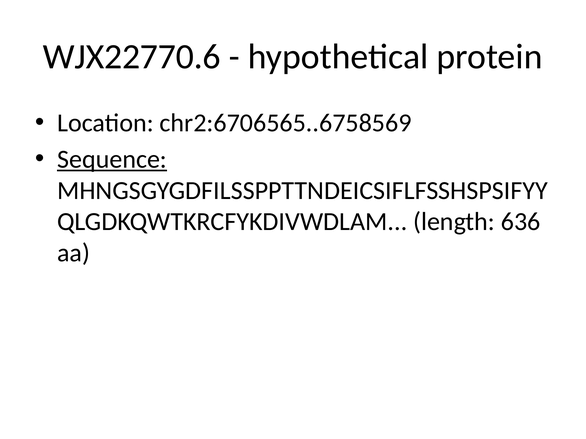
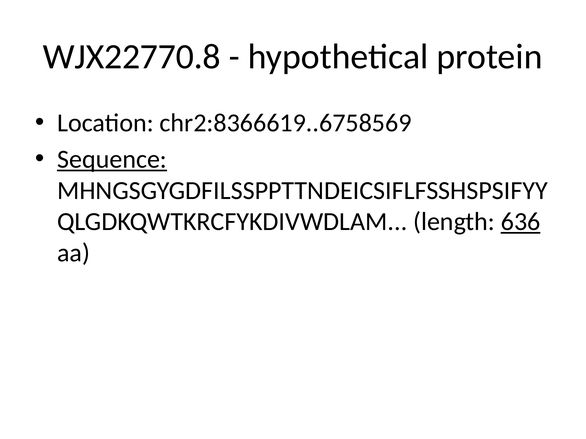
WJX22770.6: WJX22770.6 -> WJX22770.8 (132, 57)
chr2:6706565..6758569: chr2:6706565..6758569 -> chr2:8366619..6758569 (286, 123)
636 underline: none -> present (521, 222)
